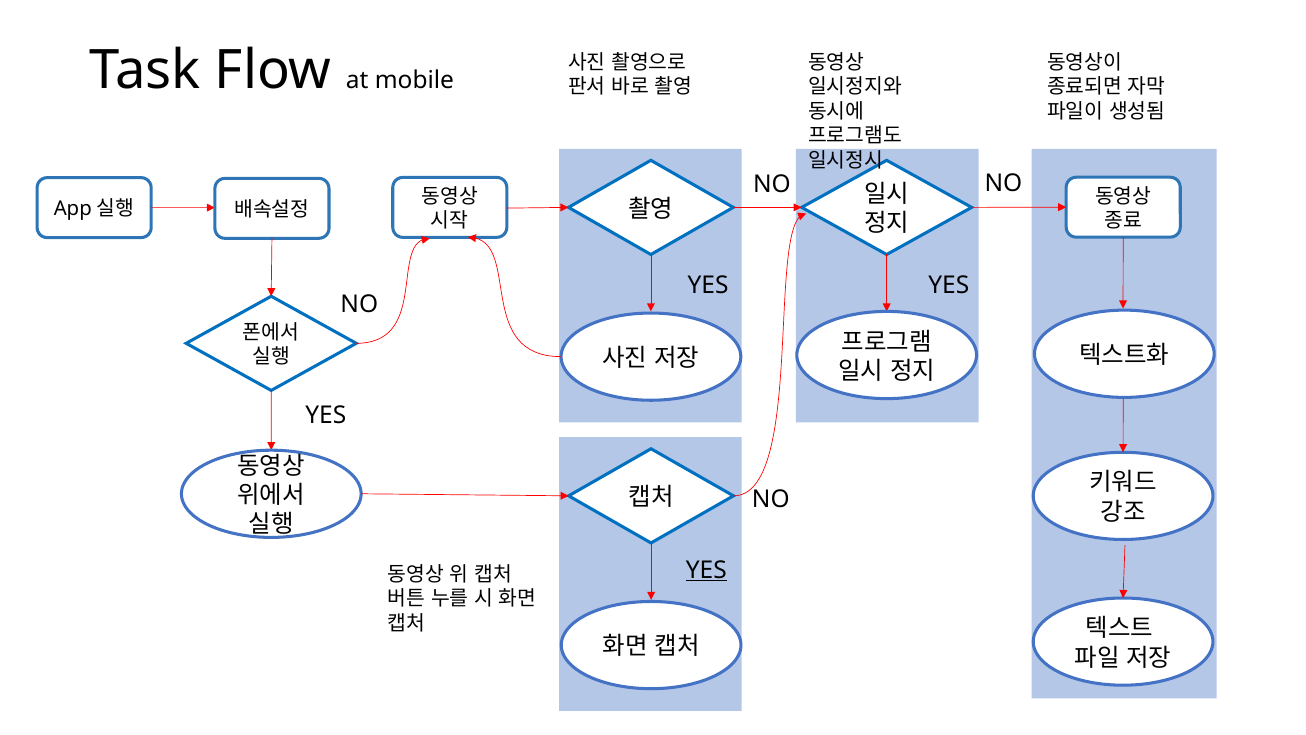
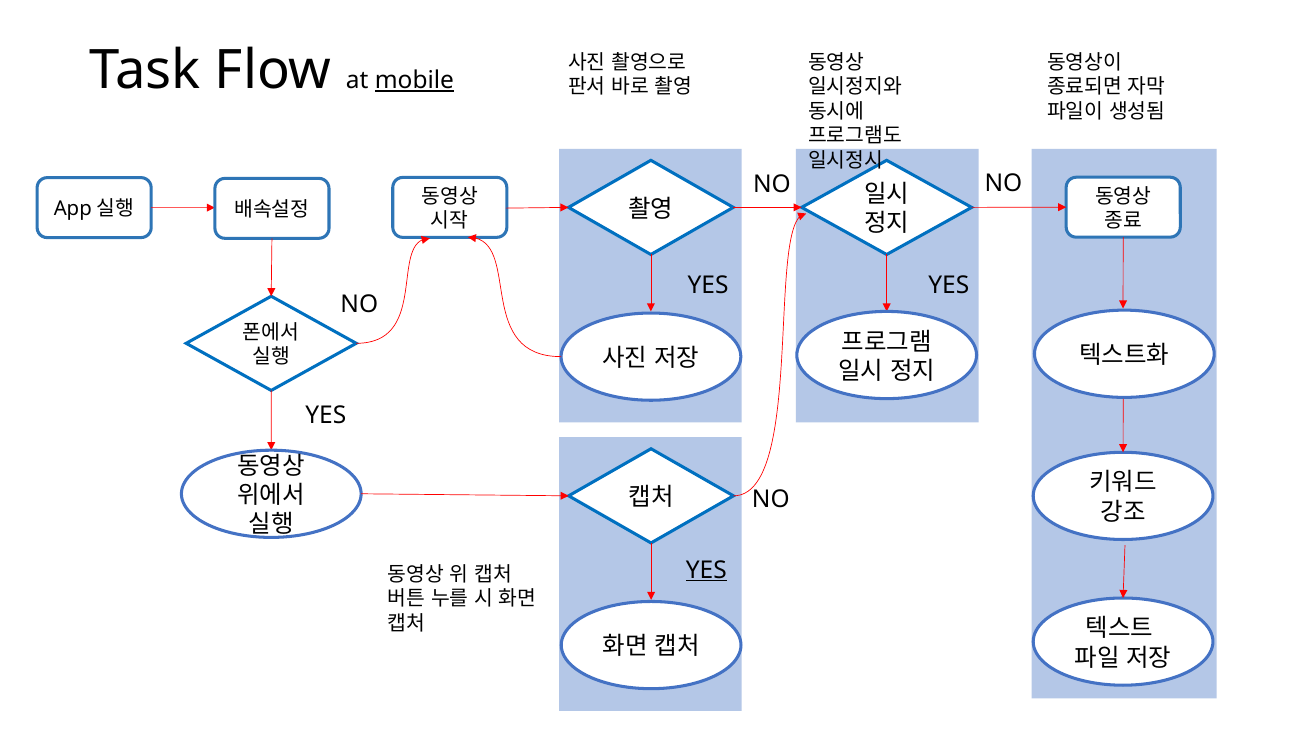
mobile underline: none -> present (414, 81)
